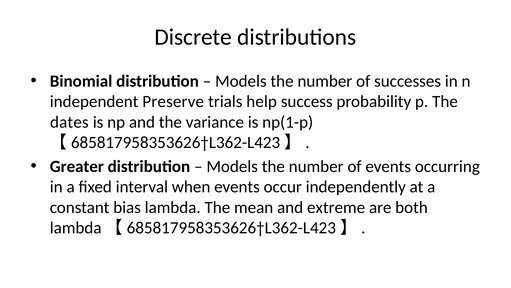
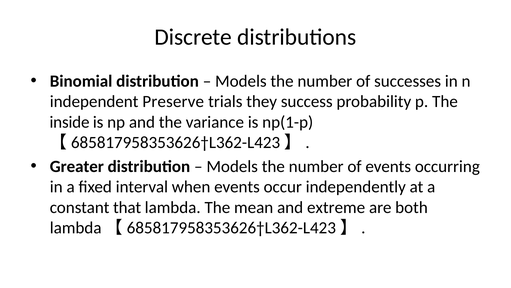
help: help -> they (262, 101)
dates: dates -> inside (70, 122)
bias: bias -> that (127, 207)
